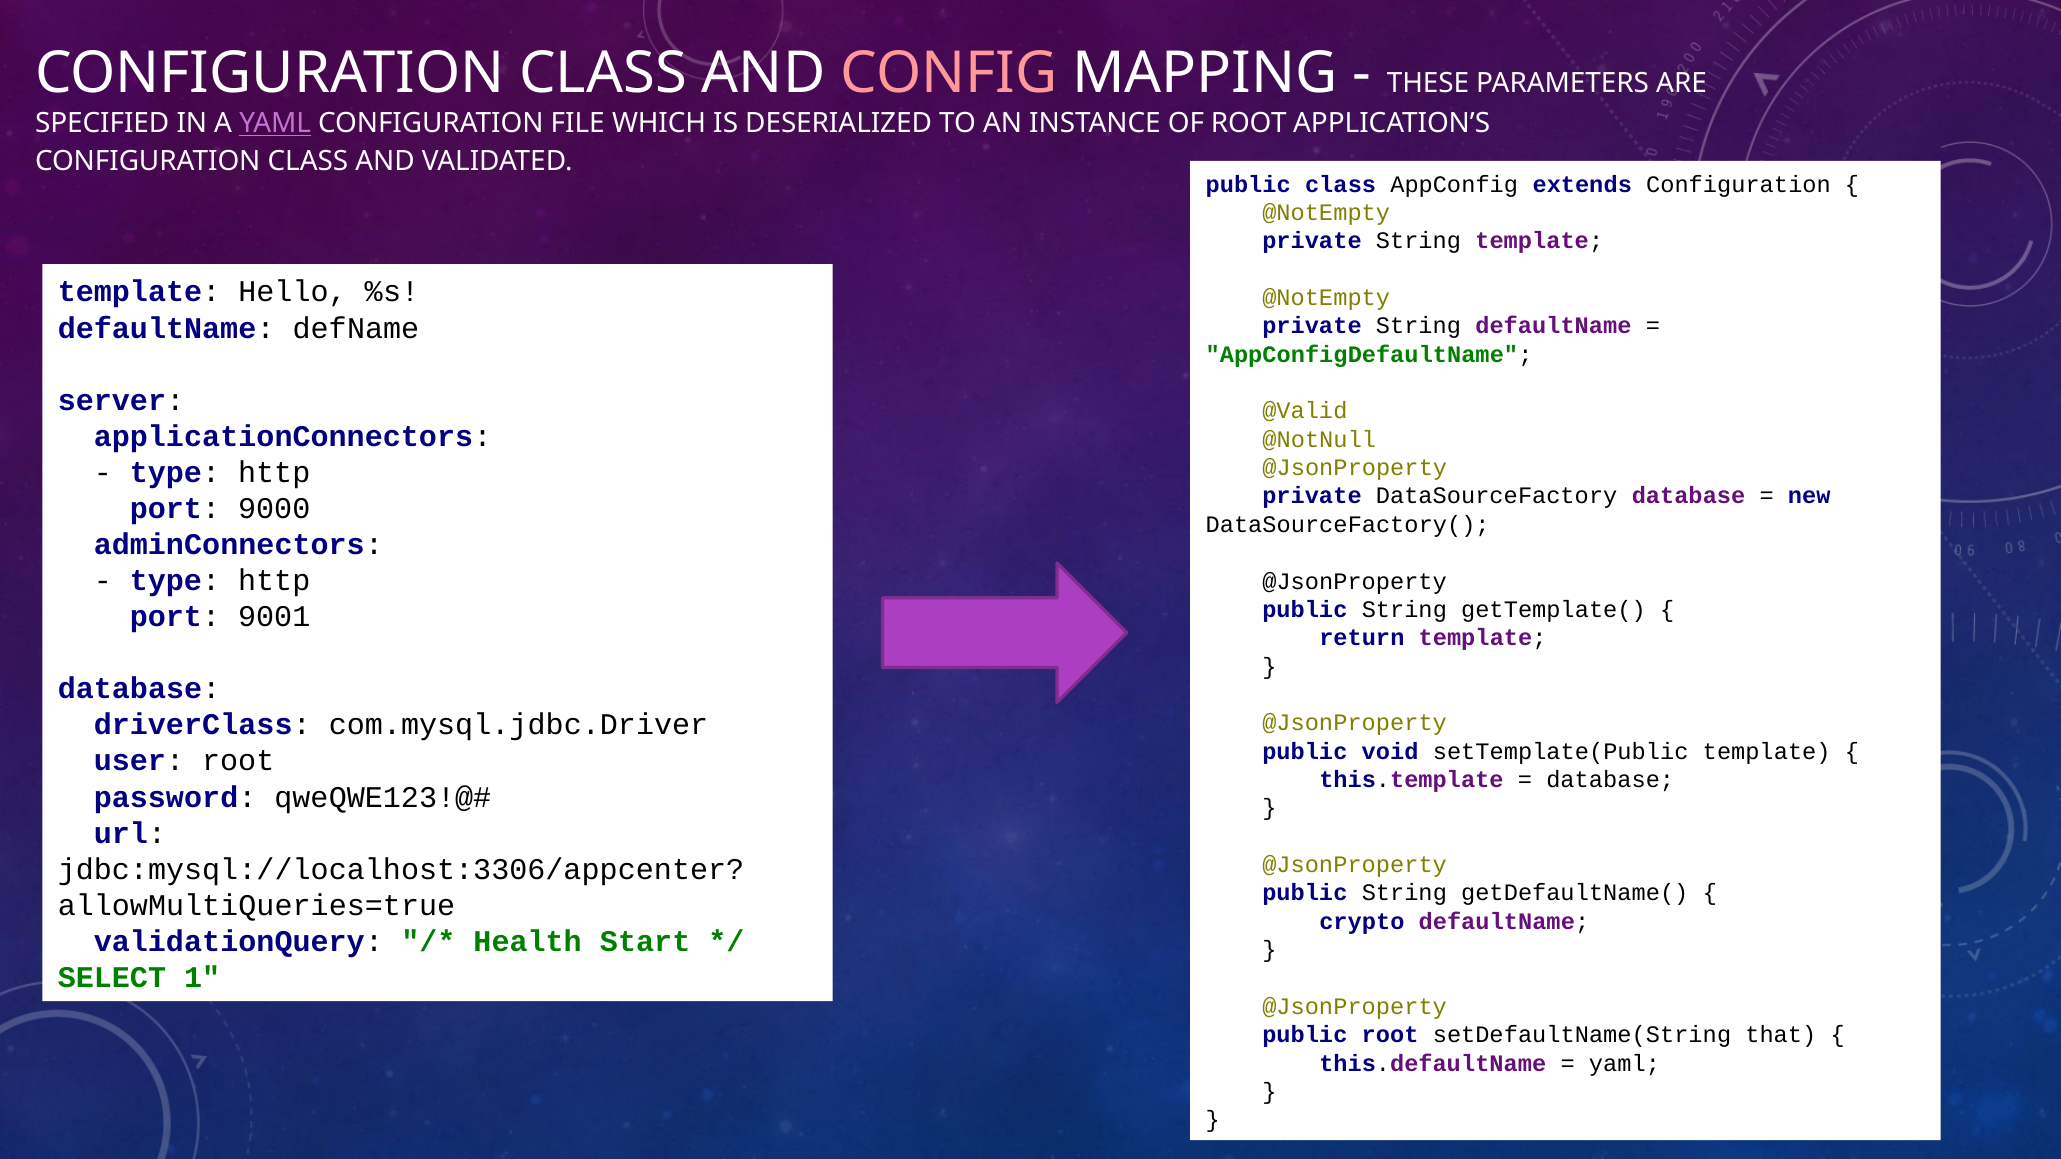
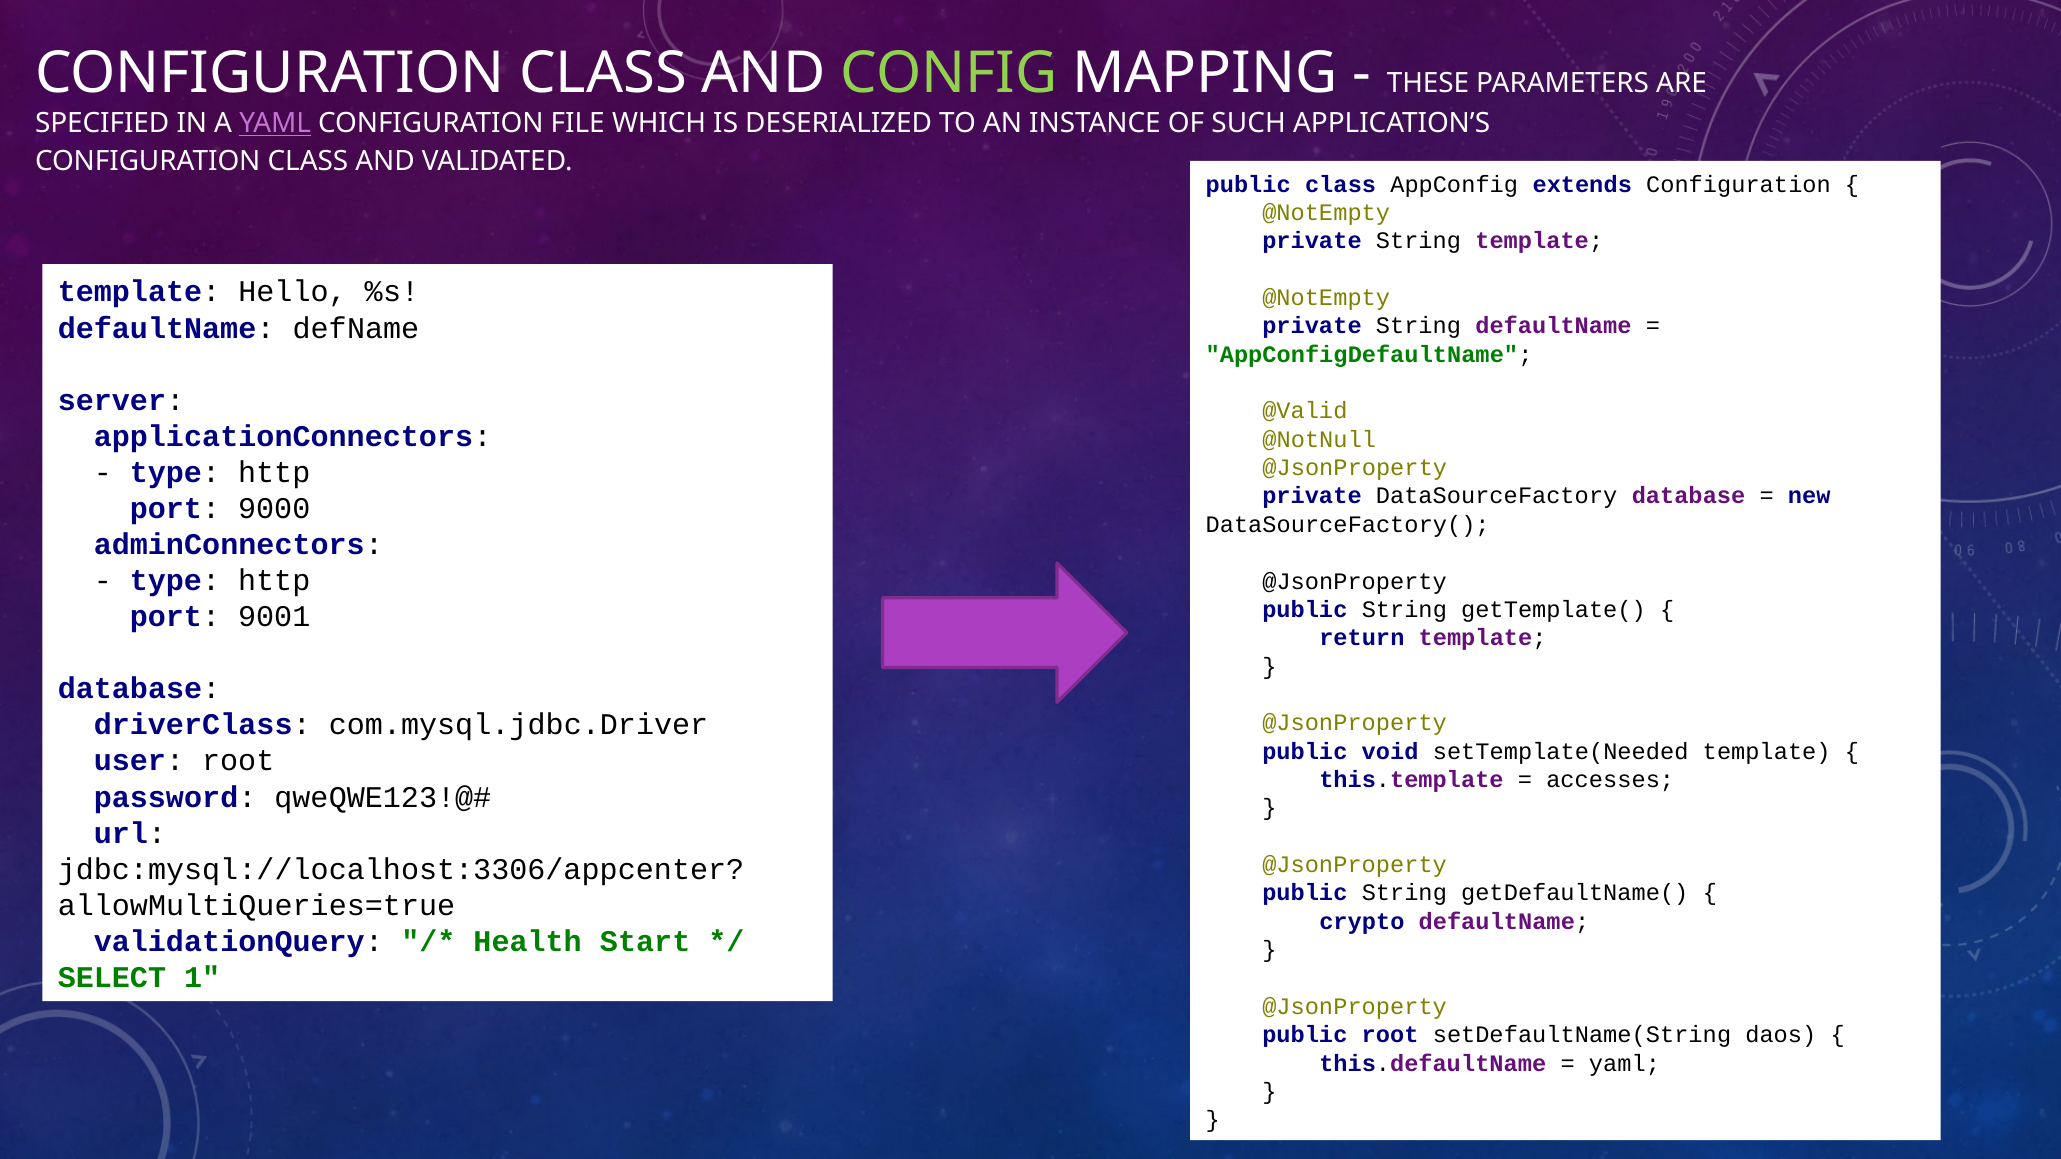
CONFIG colour: pink -> light green (949, 74)
OF ROOT: ROOT -> SUCH (1249, 123)
setTemplate(Public: setTemplate(Public -> setTemplate(Needed (1561, 752)
database: database -> accesses (1610, 780)
that: that -> daos (1781, 1035)
